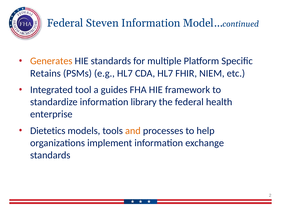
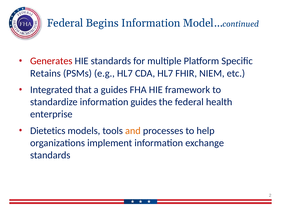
Steven: Steven -> Begins (102, 23)
Generates colour: orange -> red (51, 61)
tool: tool -> that (83, 90)
information library: library -> guides (144, 102)
